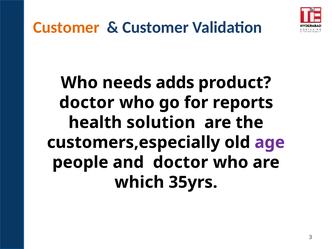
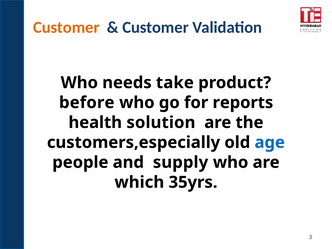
adds: adds -> take (175, 83)
doctor: doctor -> before (87, 103)
age colour: purple -> blue (270, 142)
and doctor: doctor -> supply (181, 162)
